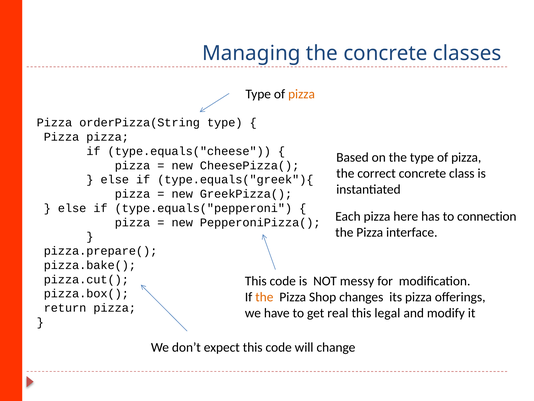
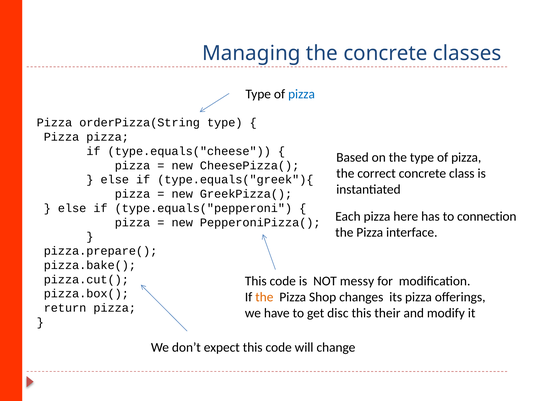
pizza colour: orange -> blue (302, 94)
real: real -> disc (338, 313)
legal: legal -> their (387, 313)
